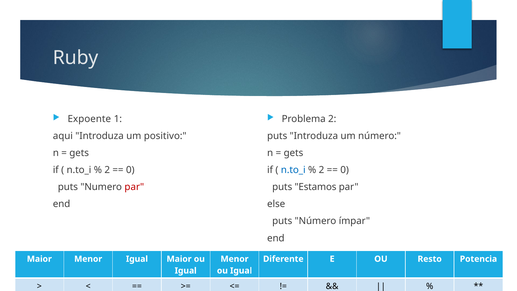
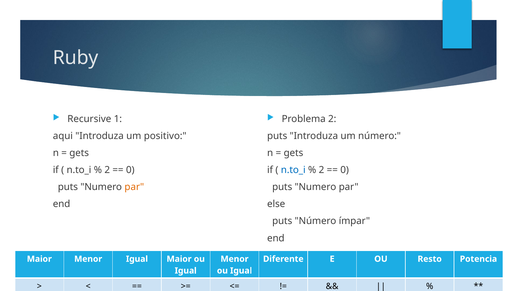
Expoente: Expoente -> Recursive (89, 119)
par colour: red -> orange (134, 187)
Estamos: Estamos -> Numero (315, 187)
